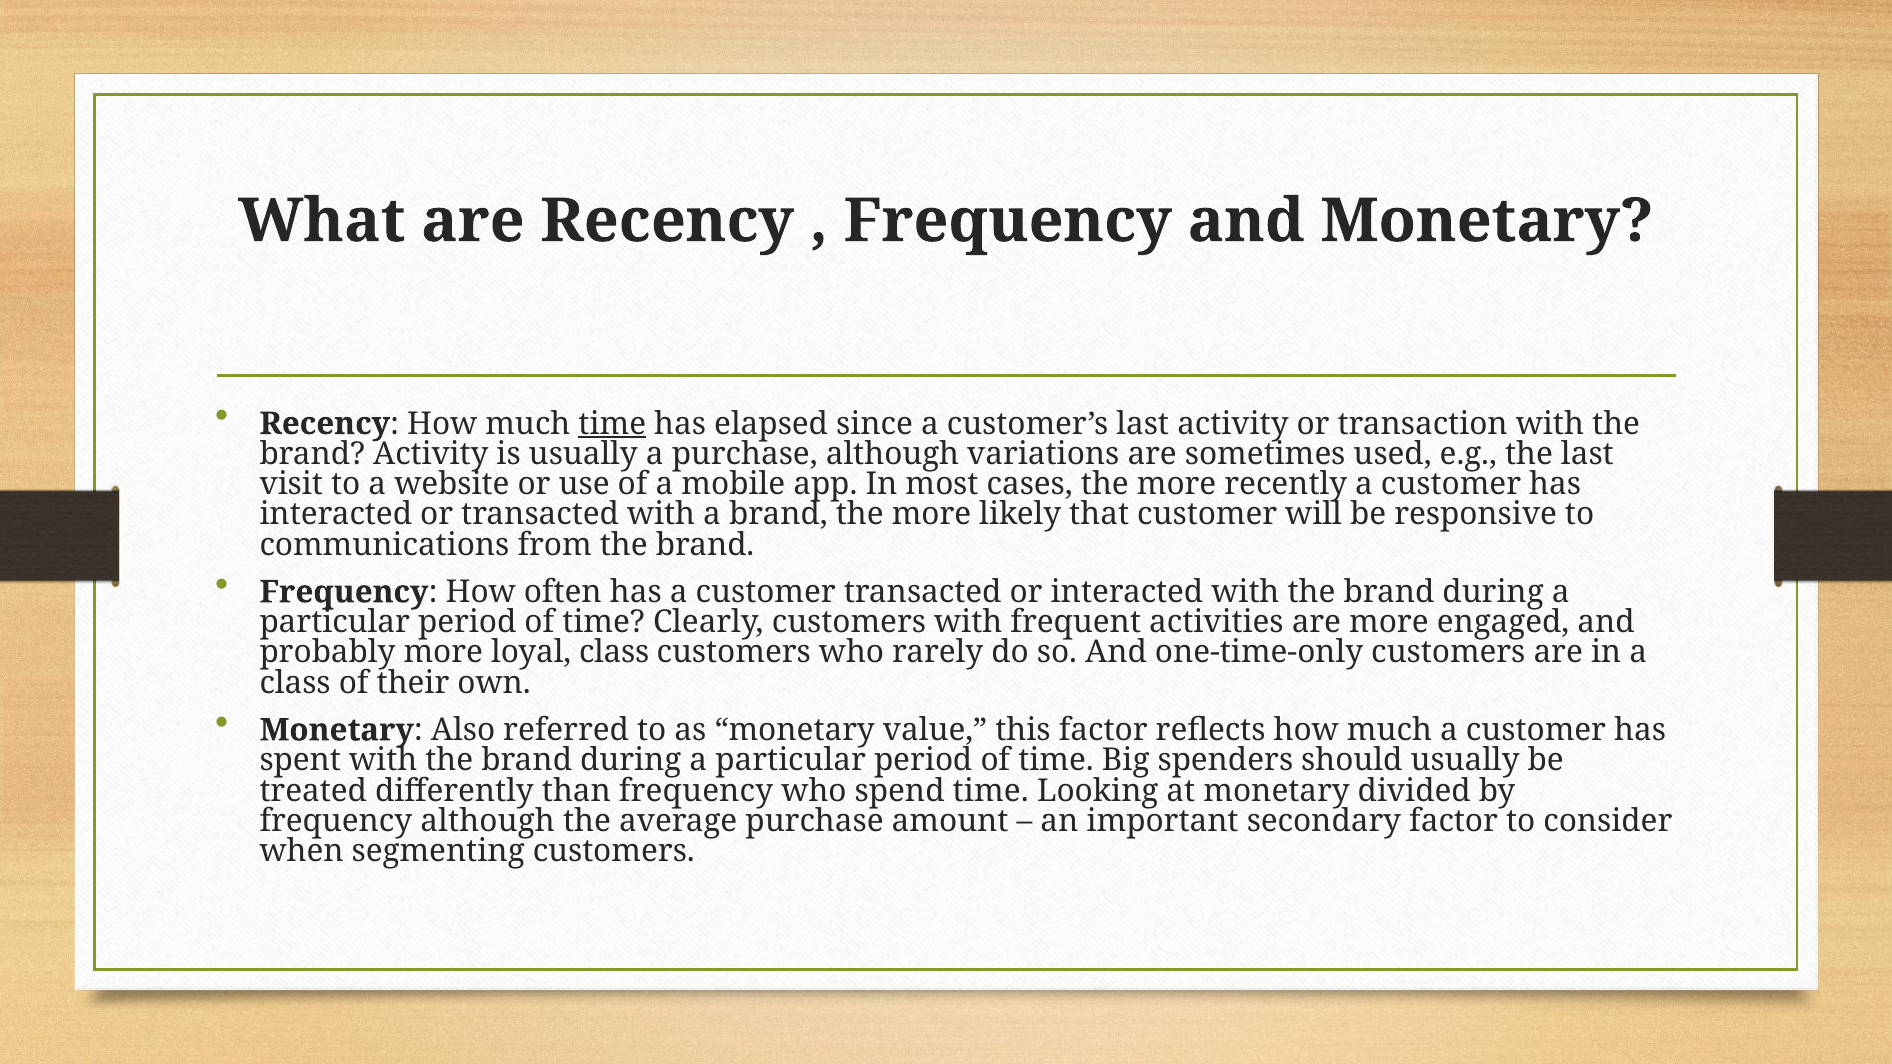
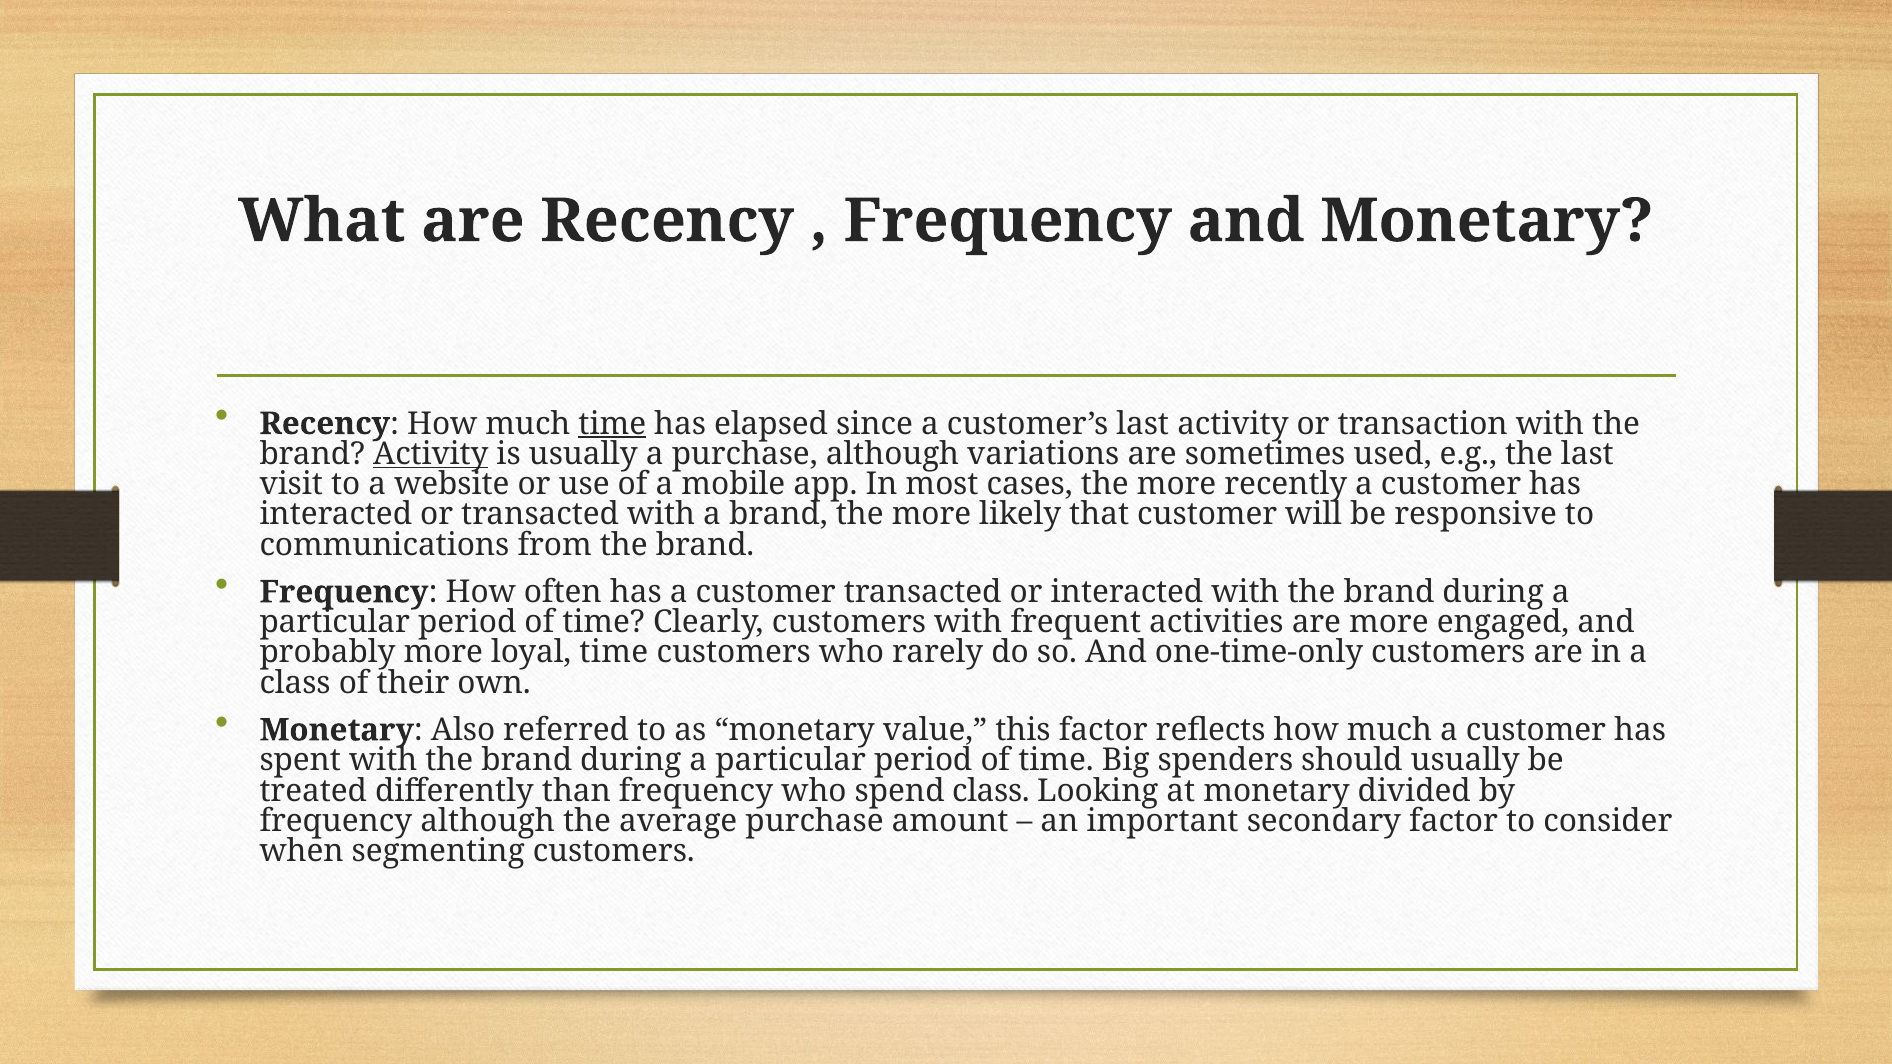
Activity underline: none -> present (431, 454)
loyal class: class -> time (614, 653)
spend time: time -> class (991, 791)
